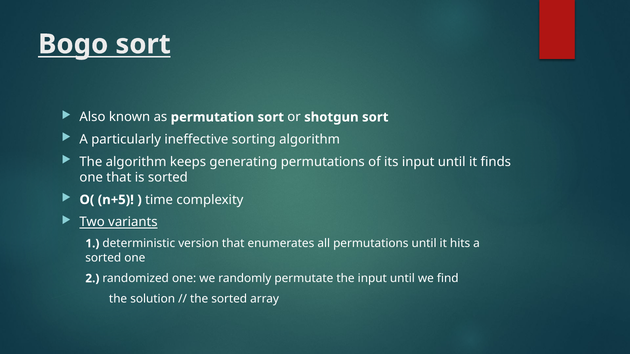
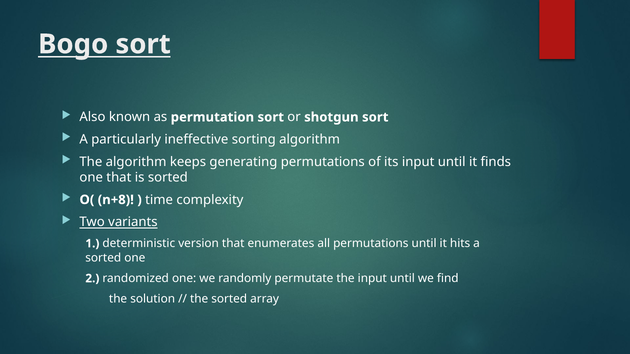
n+5: n+5 -> n+8 (116, 200)
